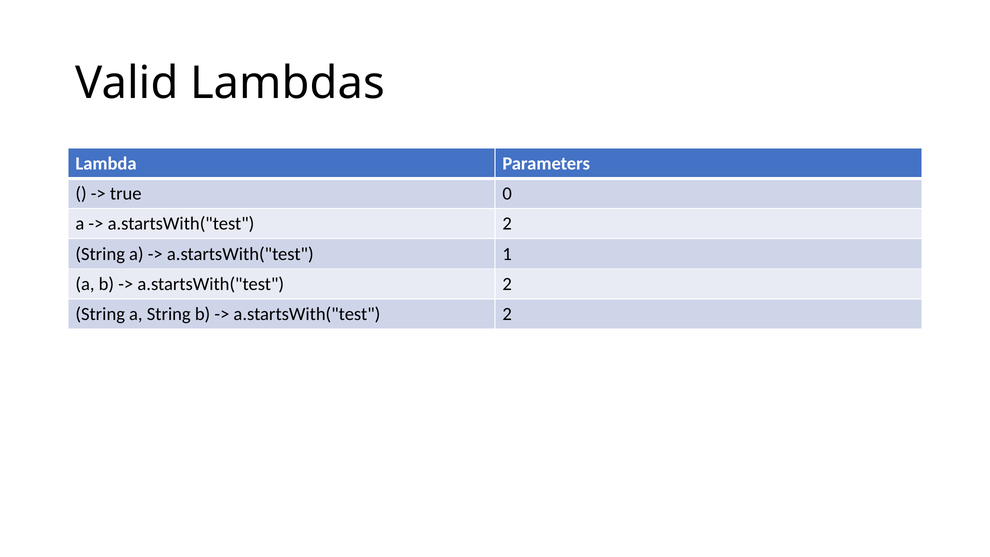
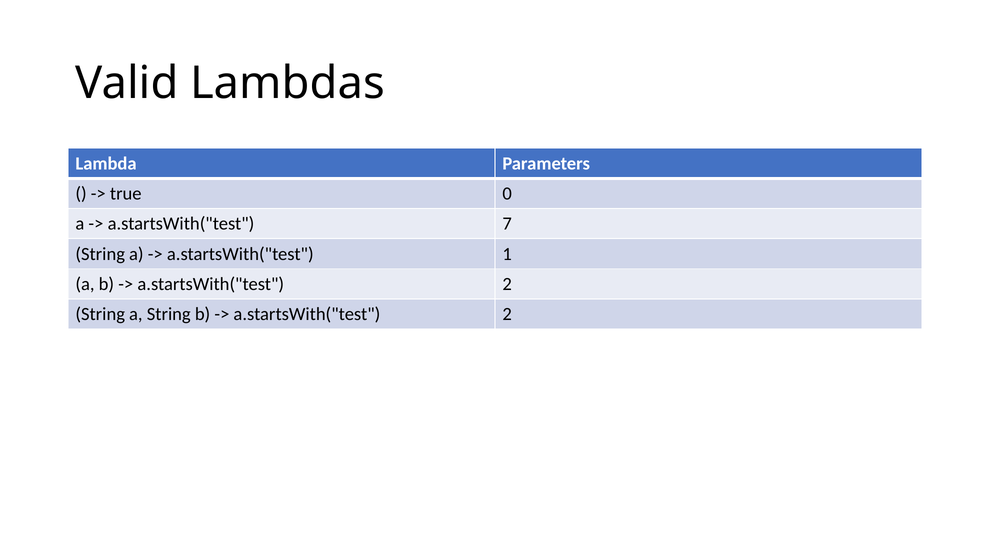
2: 2 -> 7 (507, 224)
